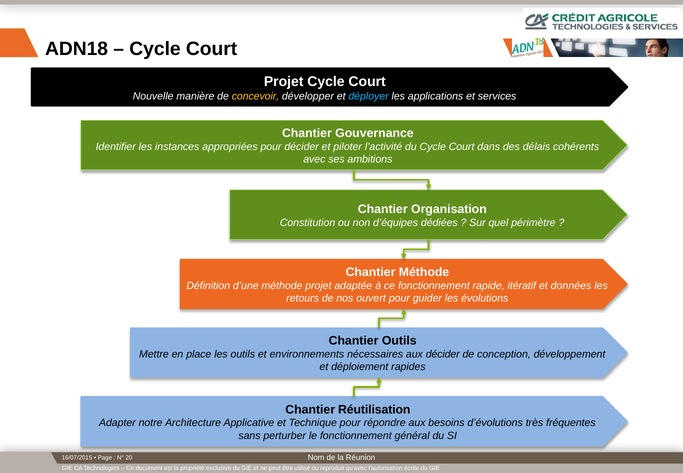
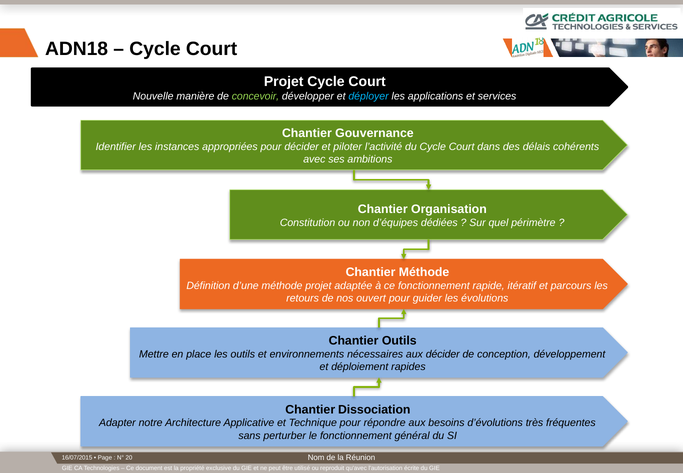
concevoir colour: yellow -> light green (255, 96)
données: données -> parcours (571, 286)
Réutilisation: Réutilisation -> Dissociation (374, 409)
